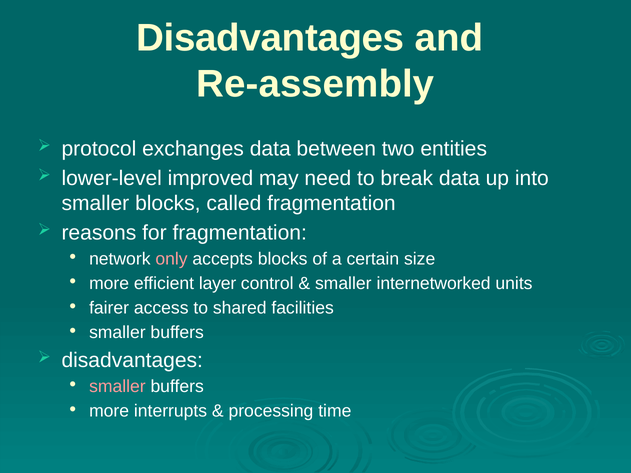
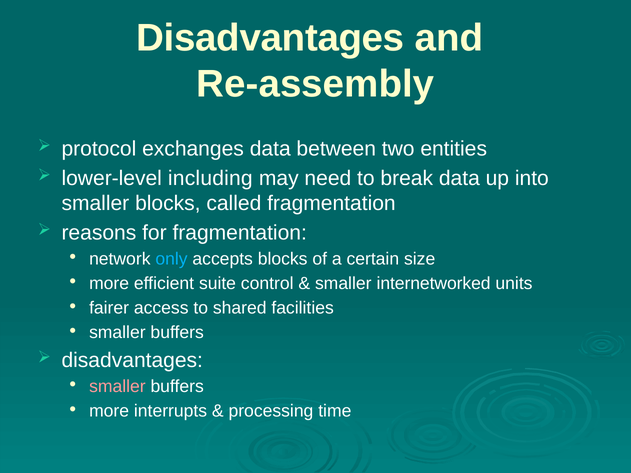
improved: improved -> including (210, 178)
only colour: pink -> light blue (171, 259)
layer: layer -> suite (218, 284)
